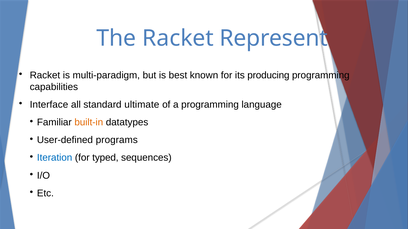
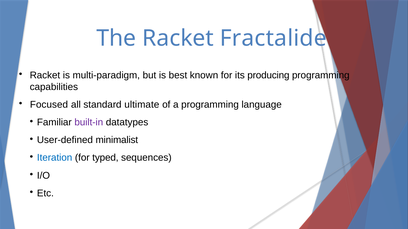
Represent: Represent -> Fractalide (273, 38)
Interface: Interface -> Focused (49, 105)
built-in colour: orange -> purple (89, 123)
programs: programs -> minimalist (117, 140)
